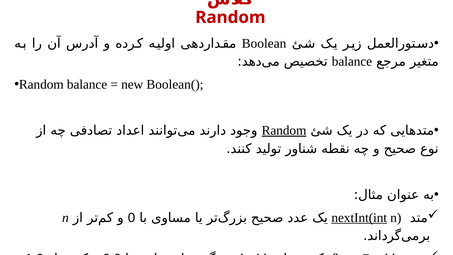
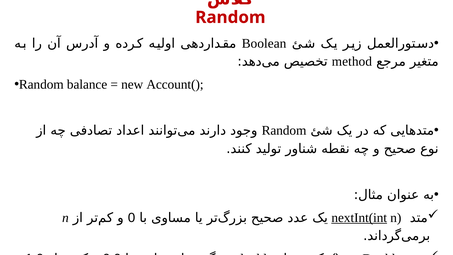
balance: balance -> method (352, 62)
Boolean(: Boolean( -> Account( (175, 85)
Random underline: present -> none (284, 130)
